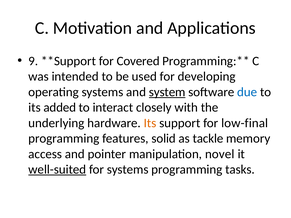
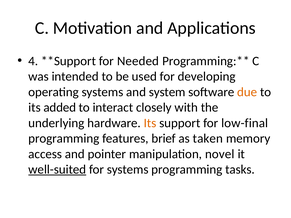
9: 9 -> 4 (33, 61)
Covered: Covered -> Needed (138, 61)
system underline: present -> none (167, 92)
due colour: blue -> orange (247, 92)
solid: solid -> brief (164, 139)
tackle: tackle -> taken (208, 139)
